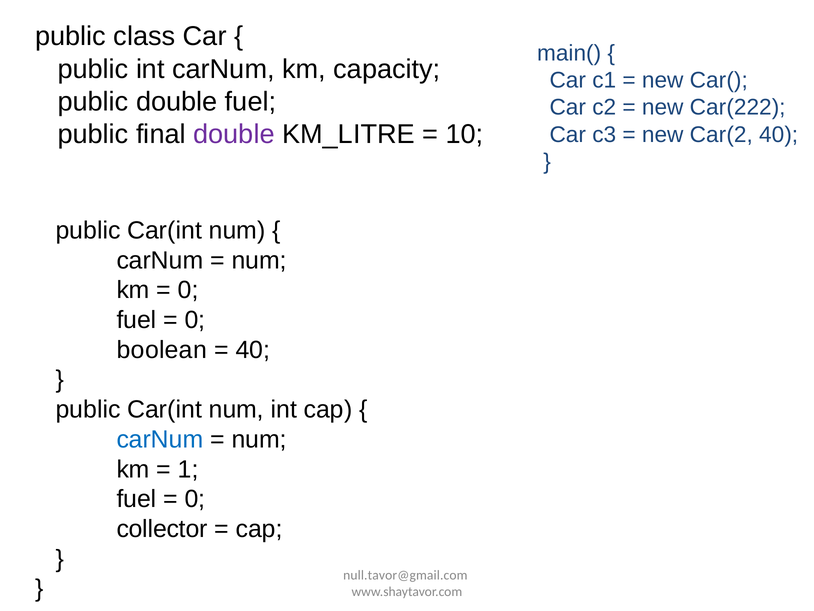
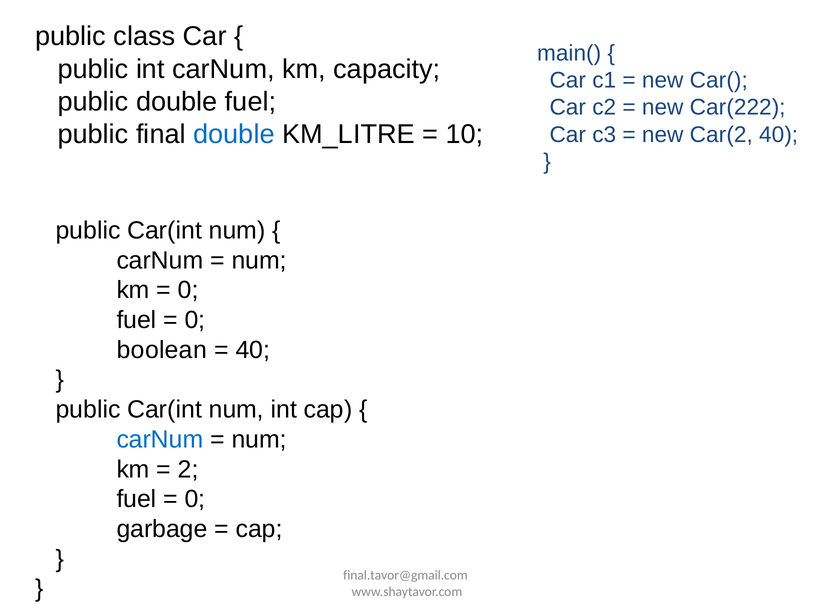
double colour: purple -> blue (234, 134)
1: 1 -> 2 (188, 469)
collector: collector -> garbage (162, 529)
null.tavor@gmail.com: null.tavor@gmail.com -> final.tavor@gmail.com (405, 575)
